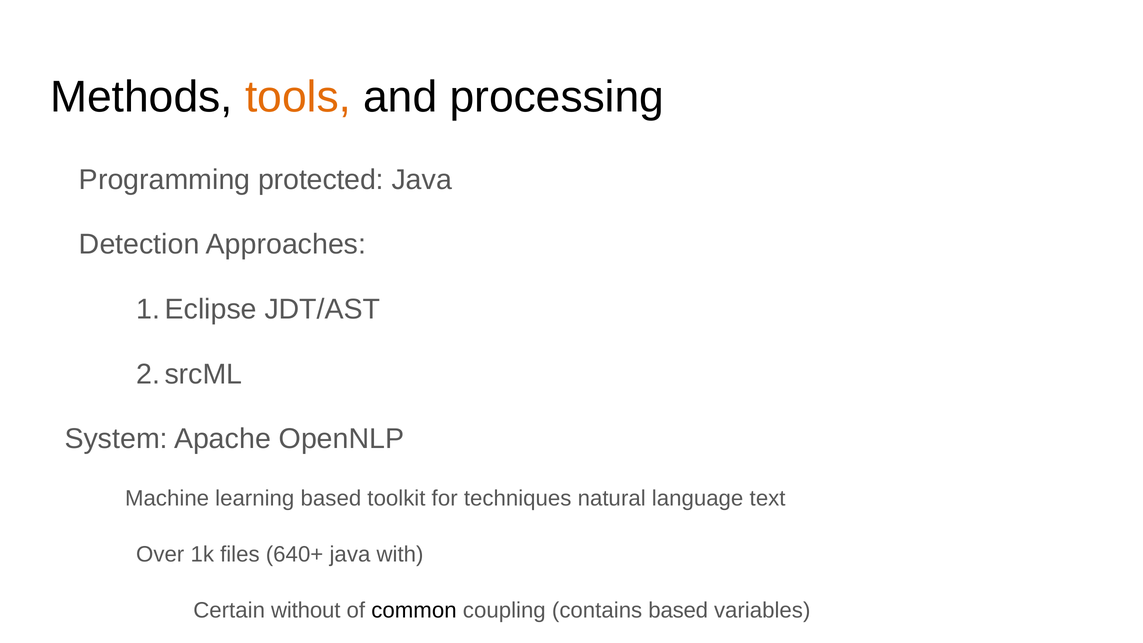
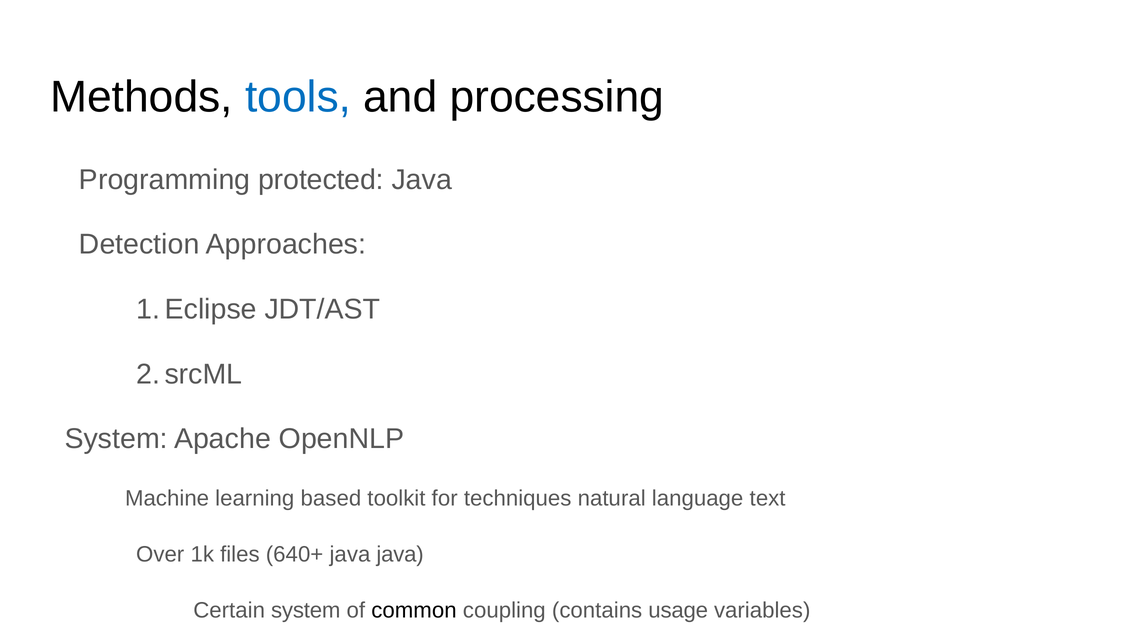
tools colour: orange -> blue (298, 97)
java with: with -> java (400, 554)
Certain without: without -> system (306, 610)
contains based: based -> usage (678, 610)
